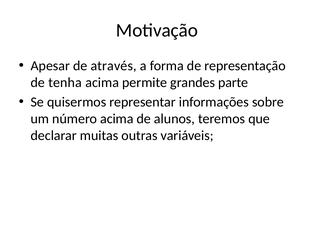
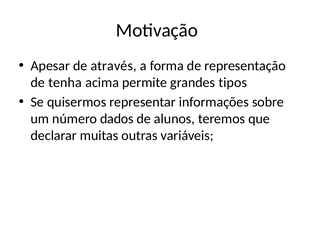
parte: parte -> tipos (233, 83)
número acima: acima -> dados (117, 119)
